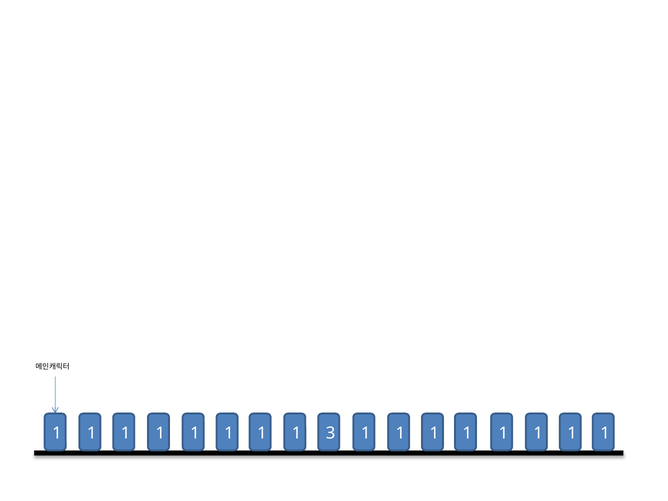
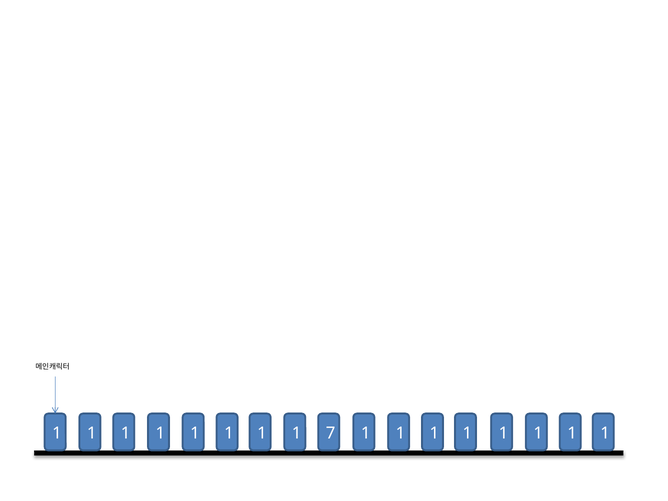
3: 3 -> 7 (331, 433)
